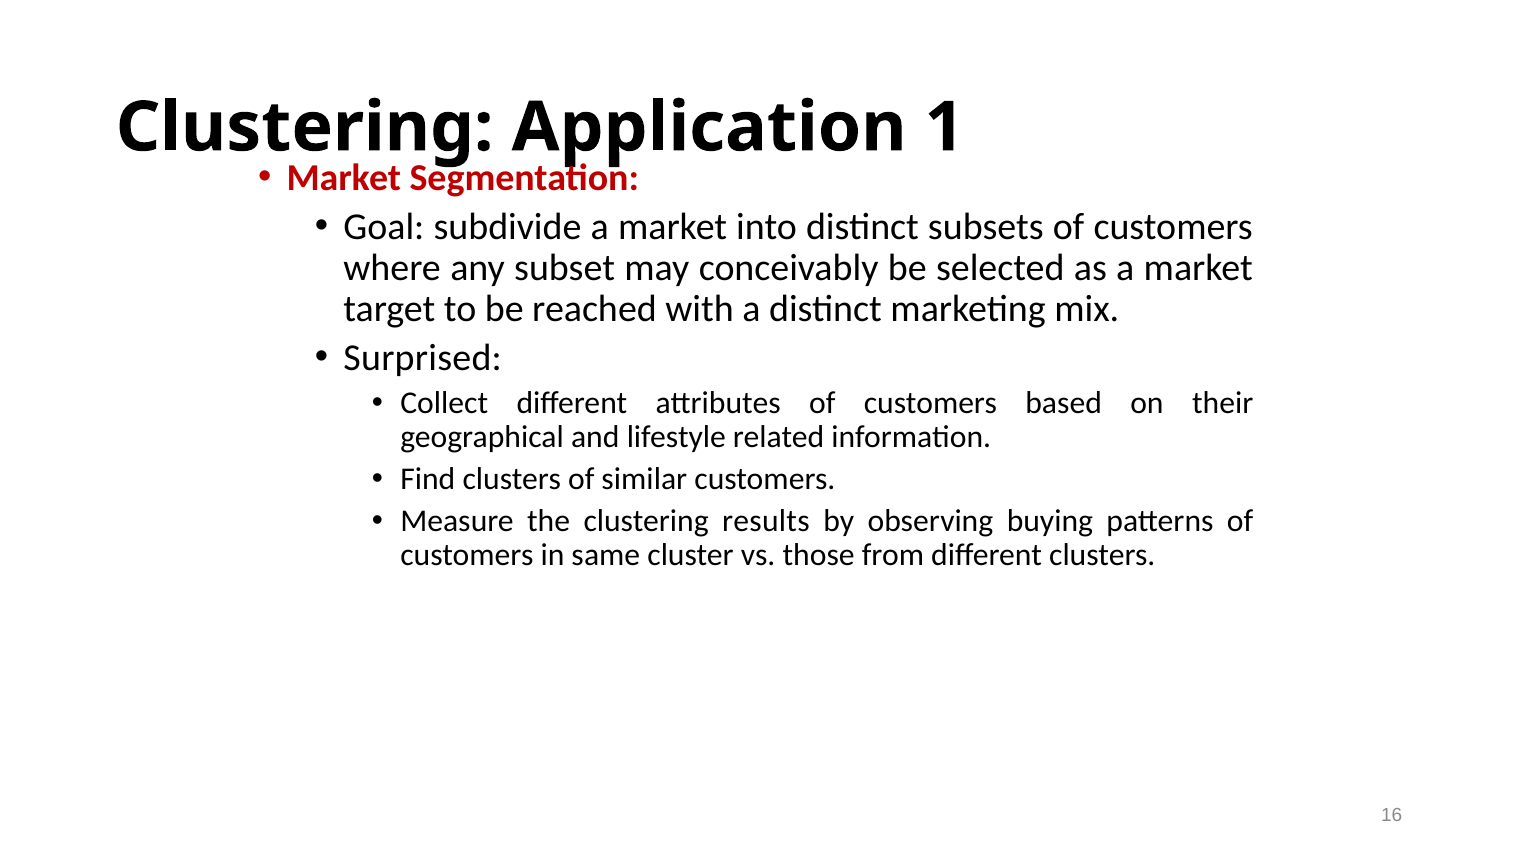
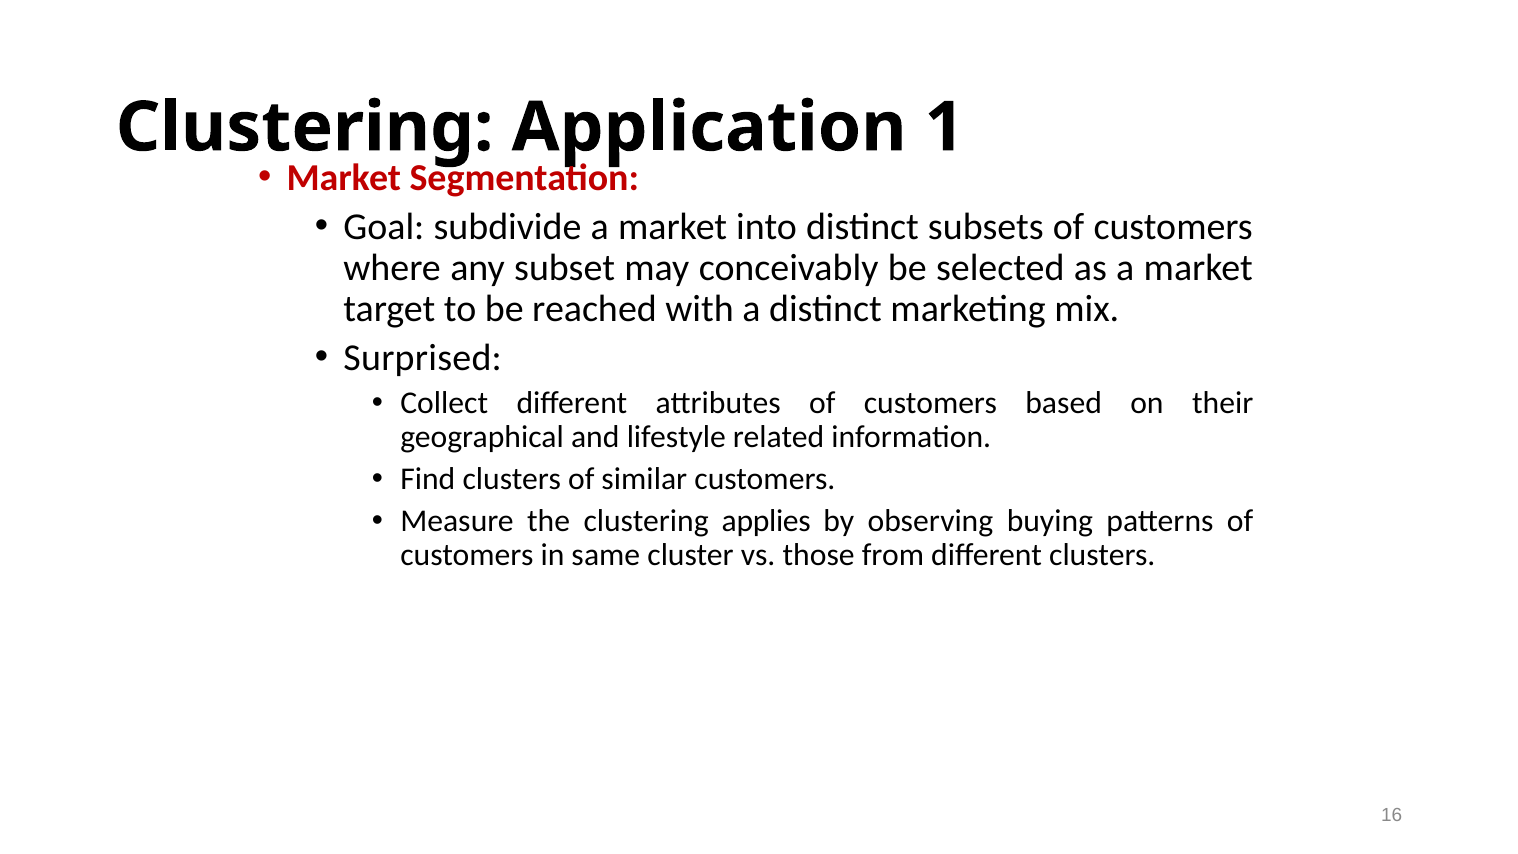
results: results -> applies (766, 521)
